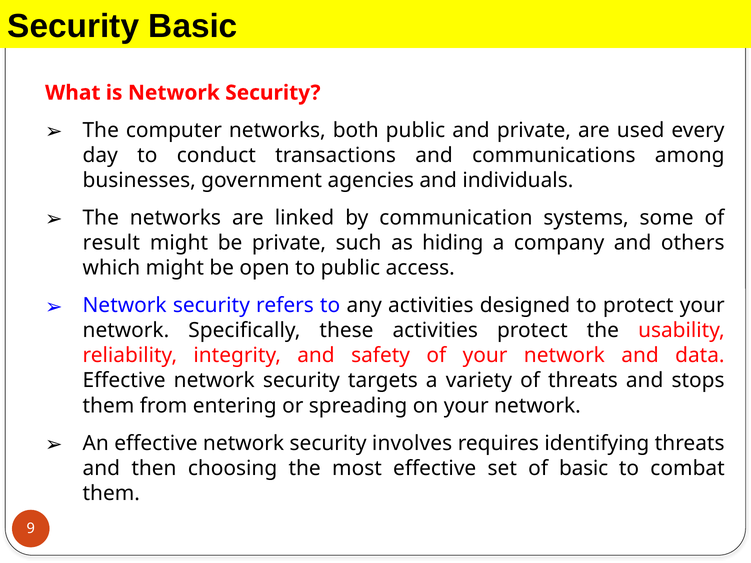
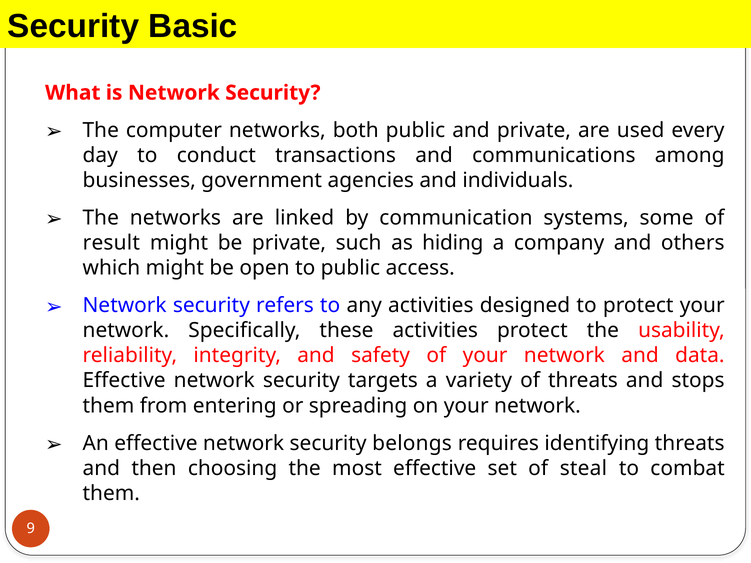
involves: involves -> belongs (412, 443)
of basic: basic -> steal (583, 468)
